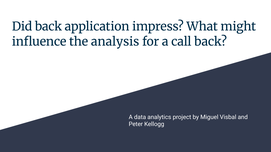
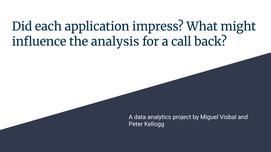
Did back: back -> each (48, 27)
